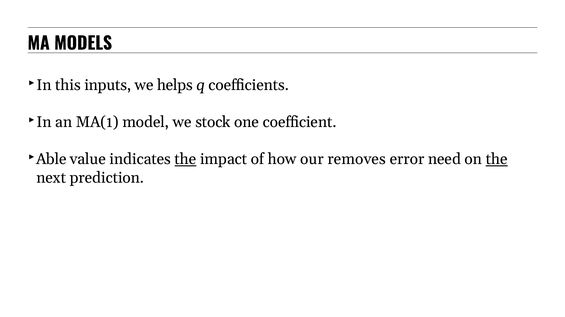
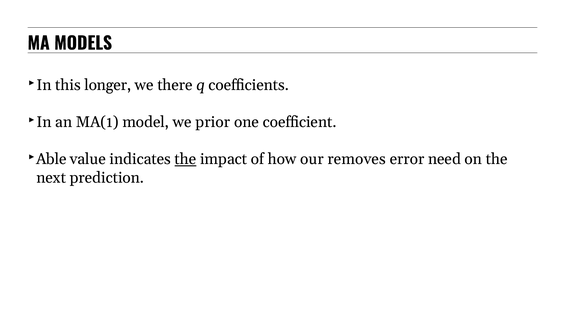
inputs: inputs -> longer (108, 85)
helps: helps -> there (175, 85)
stock: stock -> prior (213, 122)
the underline: present -> none (497, 159)
